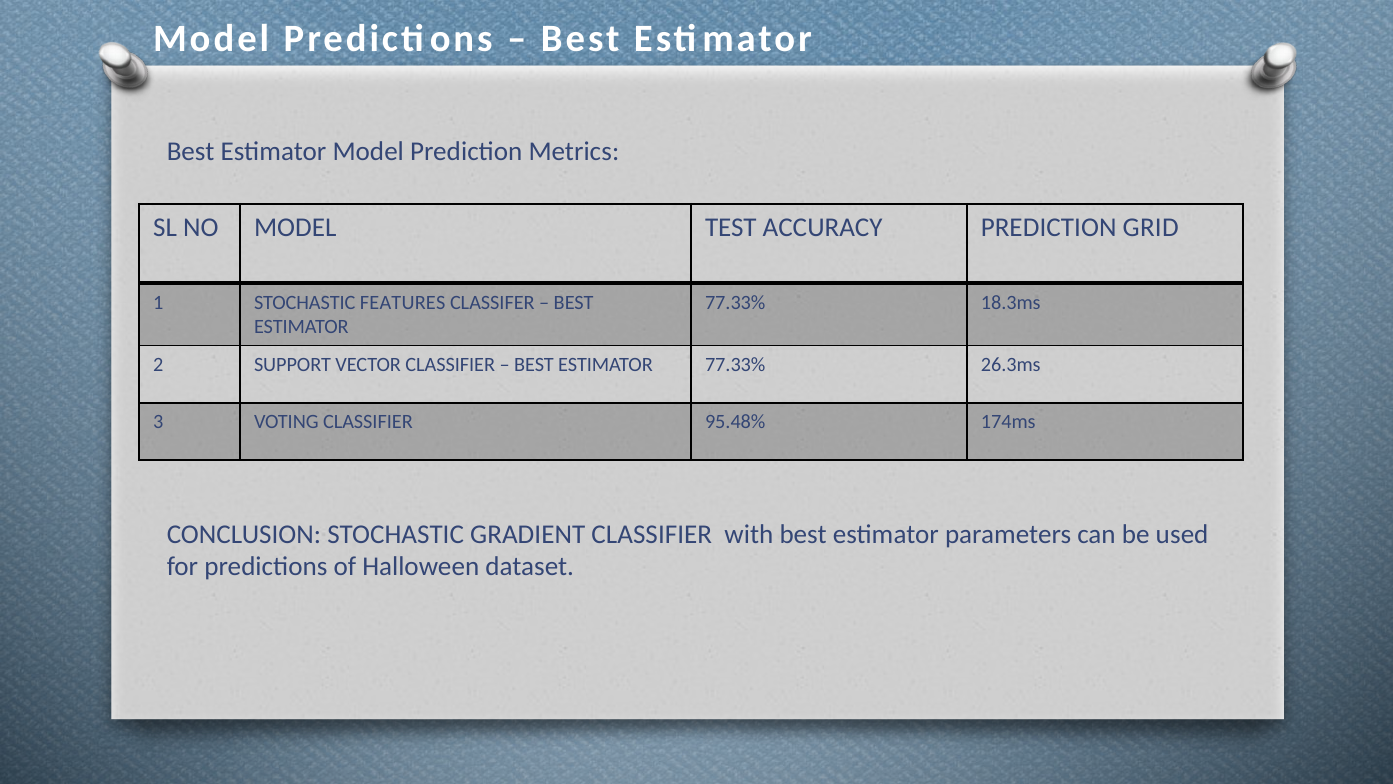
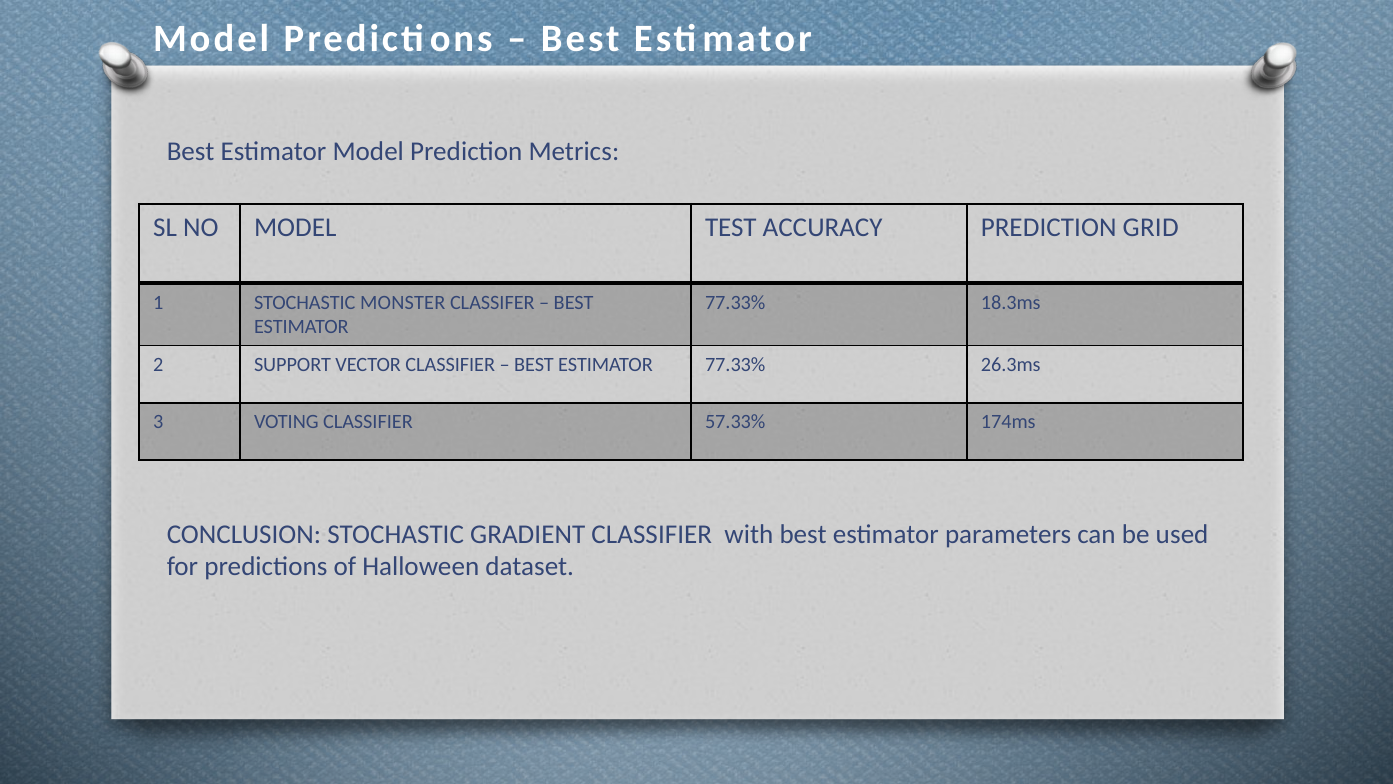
FEATURES: FEATURES -> MONSTER (403, 302)
95.48%: 95.48% -> 57.33% (735, 422)
